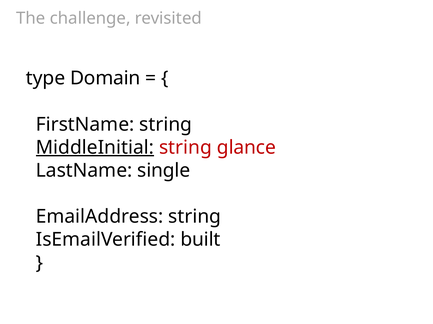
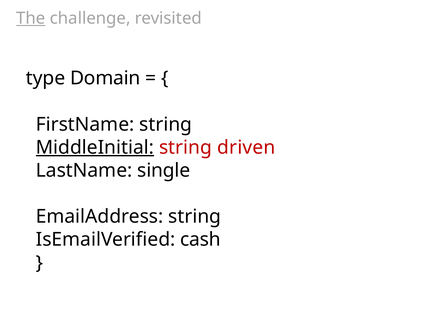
The underline: none -> present (31, 18)
glance: glance -> driven (246, 148)
built: built -> cash (201, 240)
